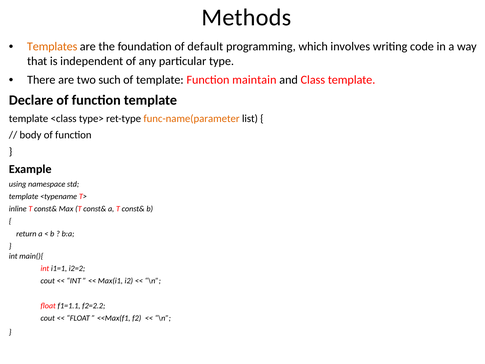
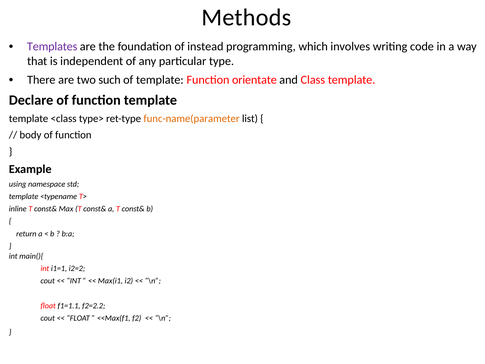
Templates colour: orange -> purple (52, 46)
default: default -> instead (205, 46)
maintain: maintain -> orientate (254, 80)
